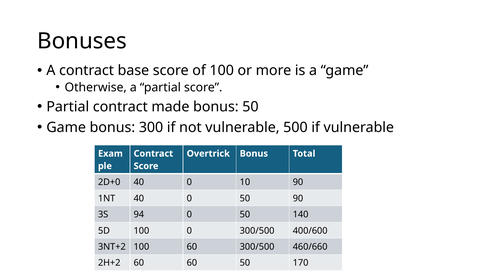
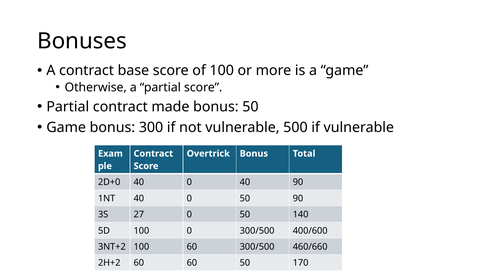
0 10: 10 -> 40 (245, 182)
94: 94 -> 27 (139, 214)
